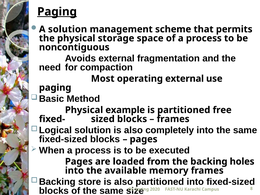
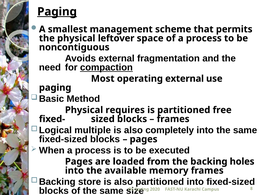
A solution: solution -> smallest (68, 29)
storage: storage -> leftover (116, 38)
compaction underline: none -> present (106, 67)
example: example -> requires (125, 110)
solution: solution -> multiple (93, 130)
